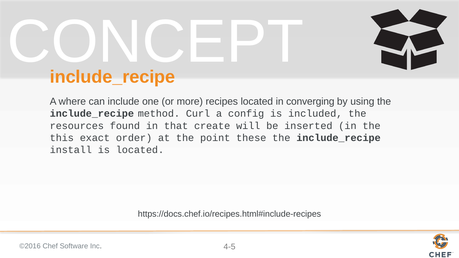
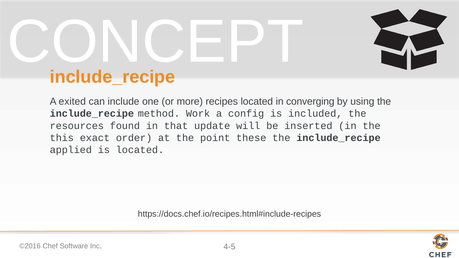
where: where -> exited (72, 102)
Curl: Curl -> Work (198, 114)
create: create -> update (212, 126)
install: install -> applied (71, 150)
